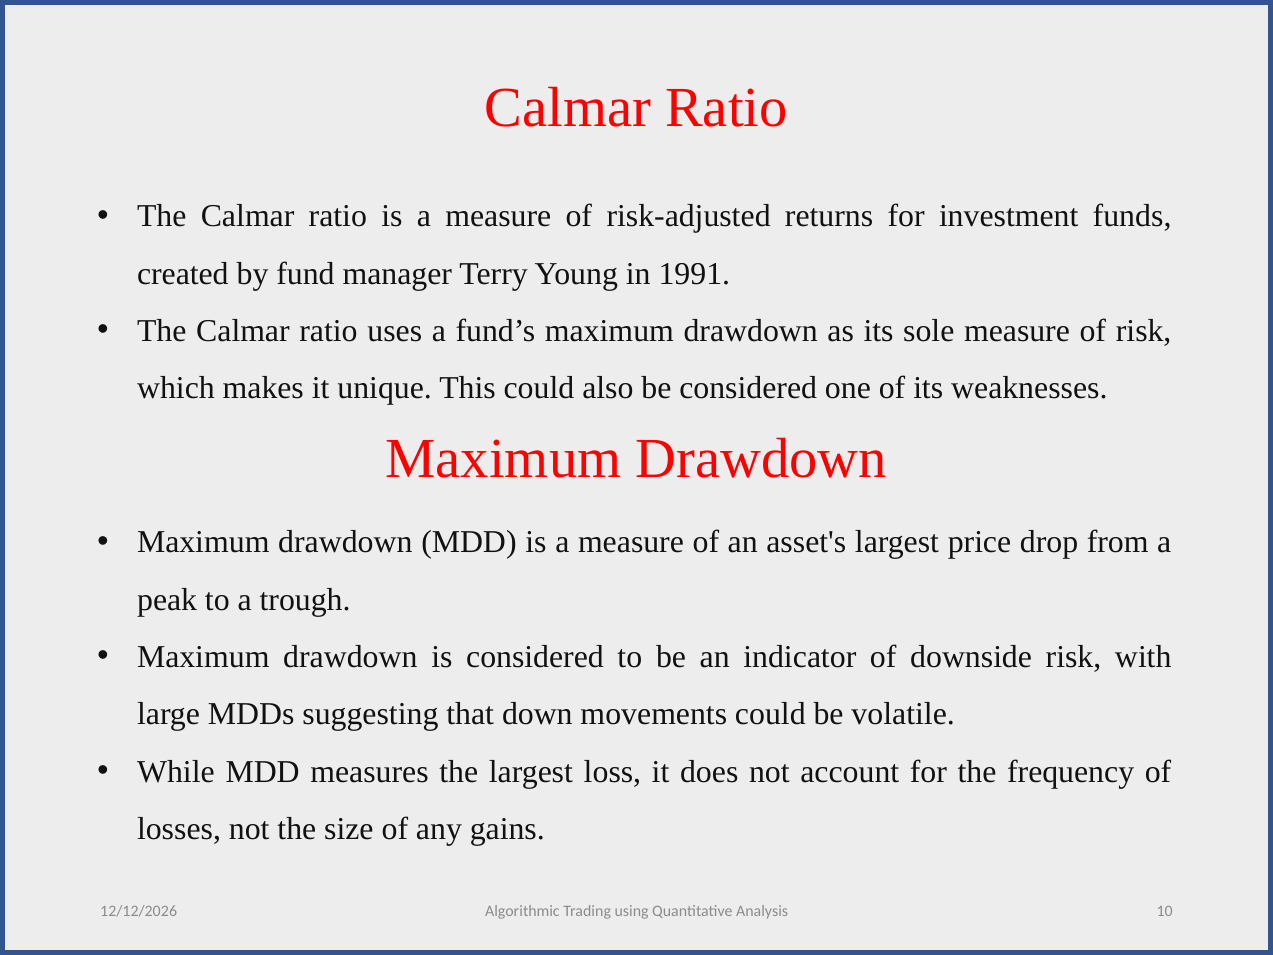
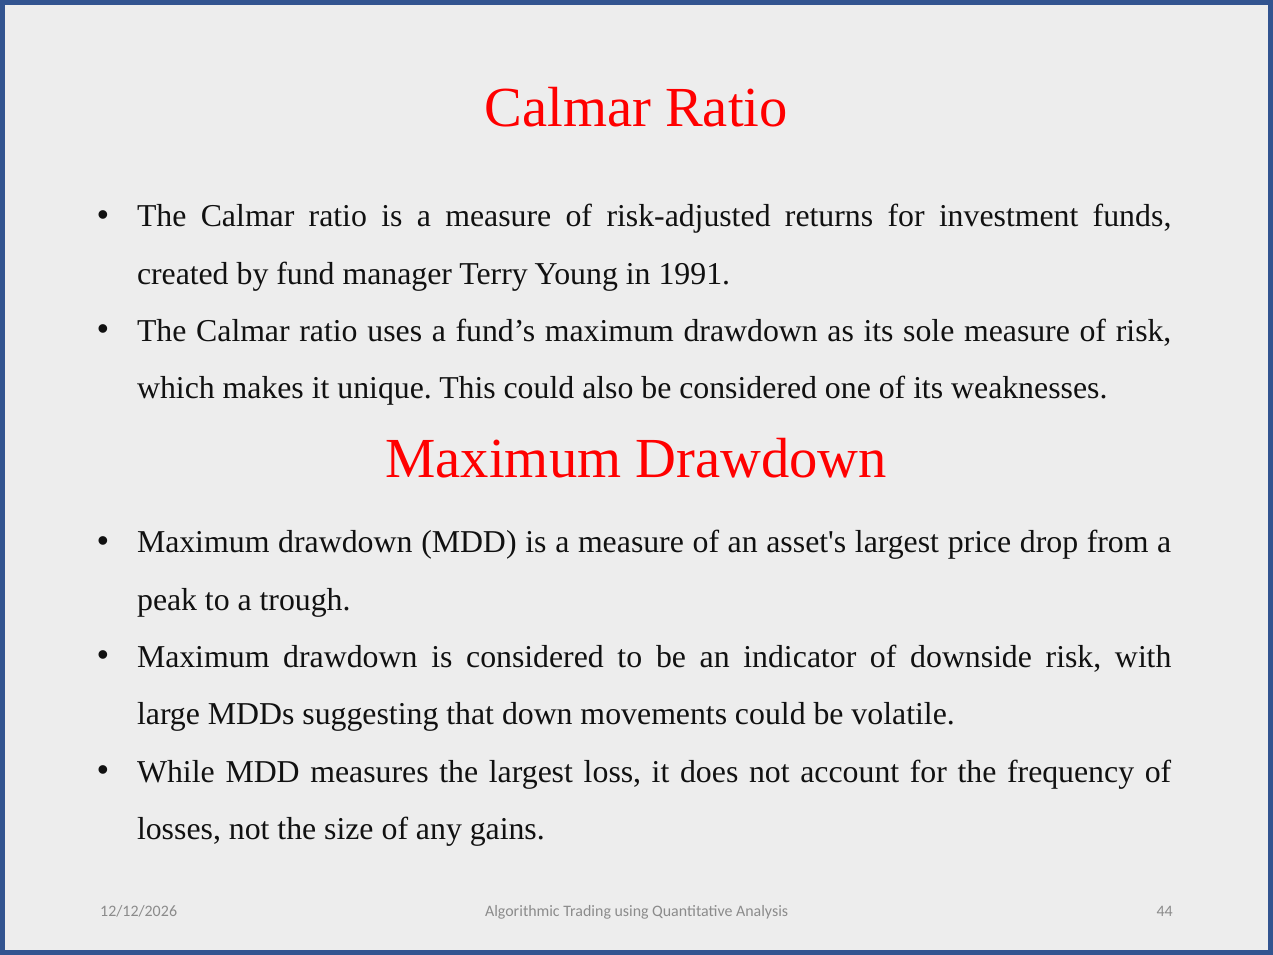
10: 10 -> 44 (1165, 911)
